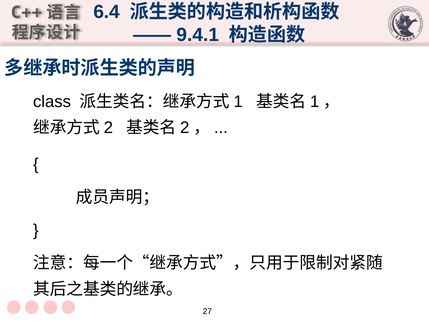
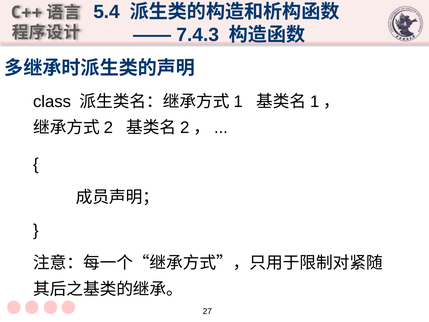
6.4: 6.4 -> 5.4 (107, 12)
9.4.1: 9.4.1 -> 7.4.3 (198, 35)
